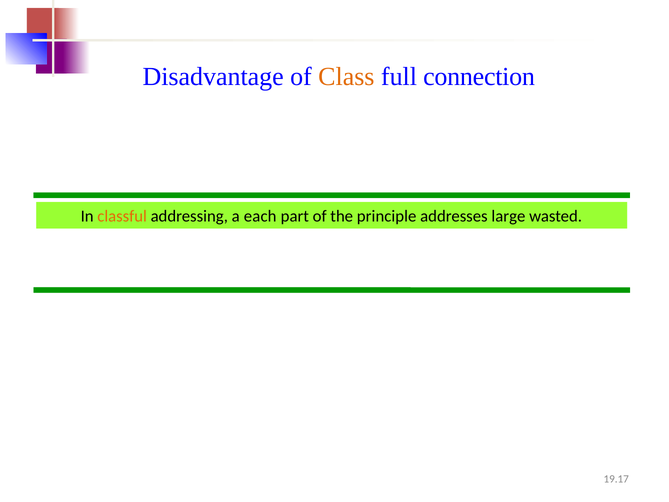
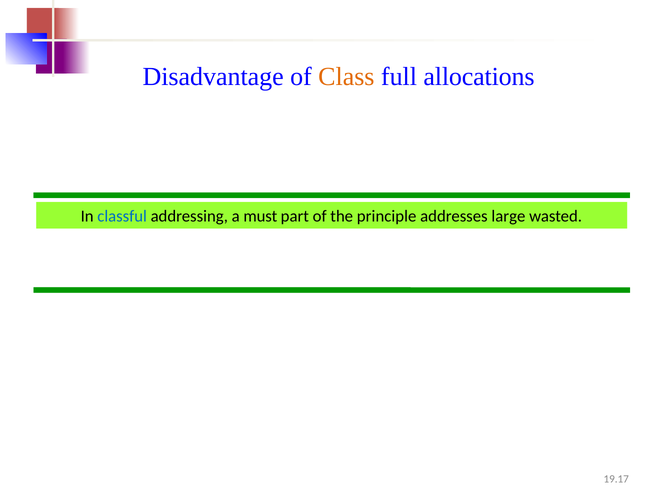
connection: connection -> allocations (479, 76)
classful colour: orange -> blue (122, 216)
each: each -> must (260, 216)
